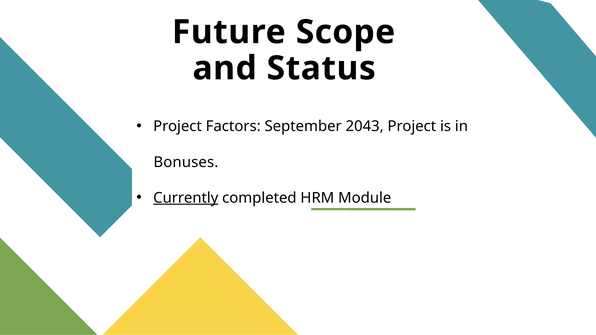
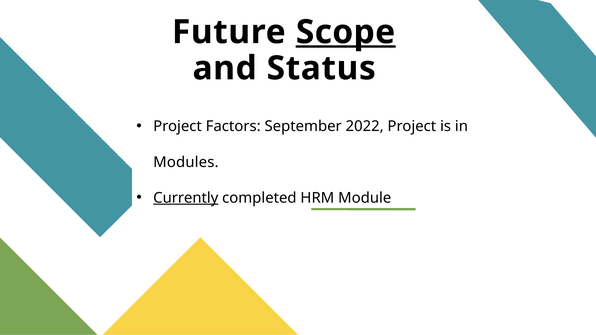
Scope underline: none -> present (345, 32)
2043: 2043 -> 2022 (365, 126)
Bonuses: Bonuses -> Modules (186, 162)
